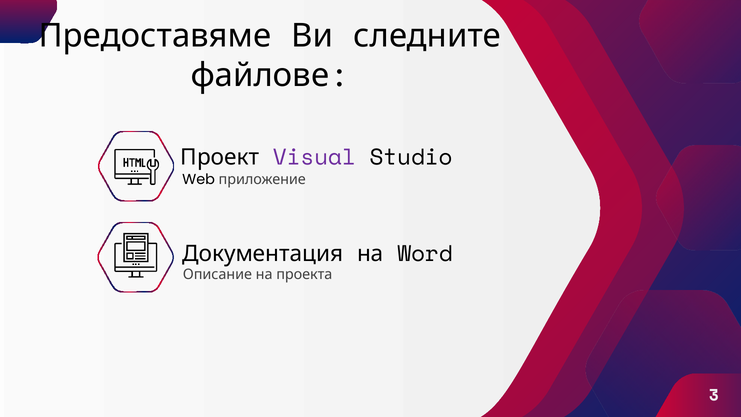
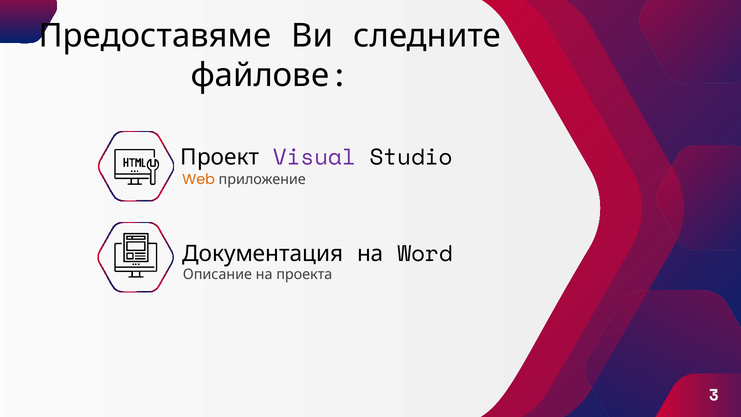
Web colour: black -> orange (199, 179)
